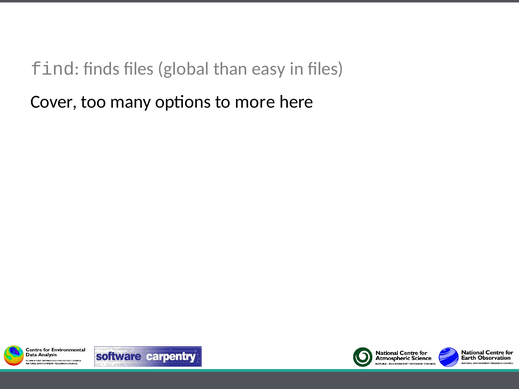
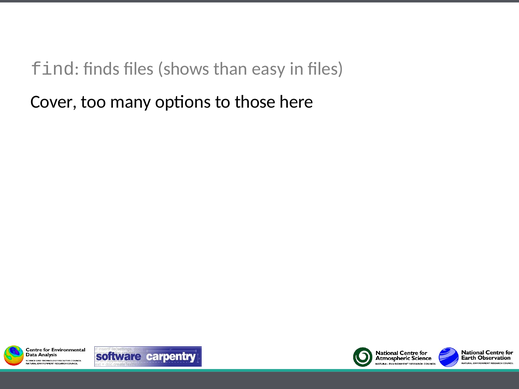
global: global -> shows (184, 69)
more: more -> those (255, 102)
